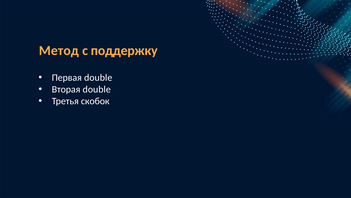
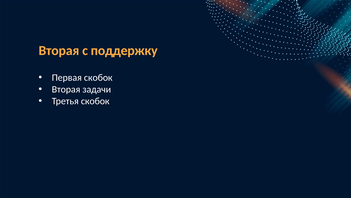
Метод: Метод -> Вторая (59, 50)
Первая double: double -> скобок (98, 77)
Вторая double: double -> задачи (97, 89)
